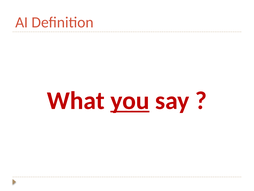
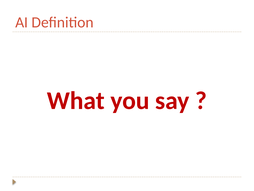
you underline: present -> none (130, 100)
